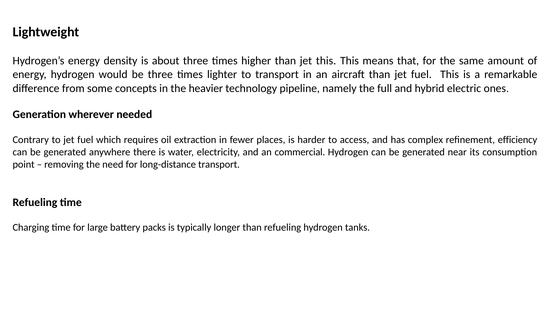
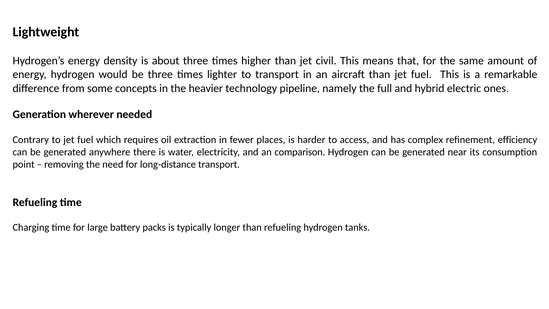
jet this: this -> civil (326, 61)
commercial: commercial -> comparison (300, 152)
